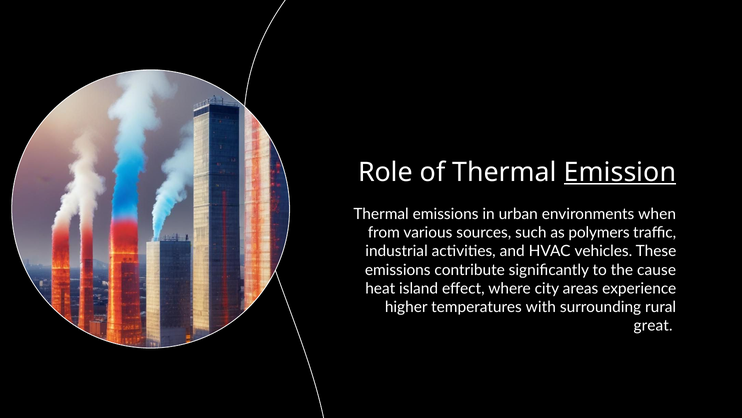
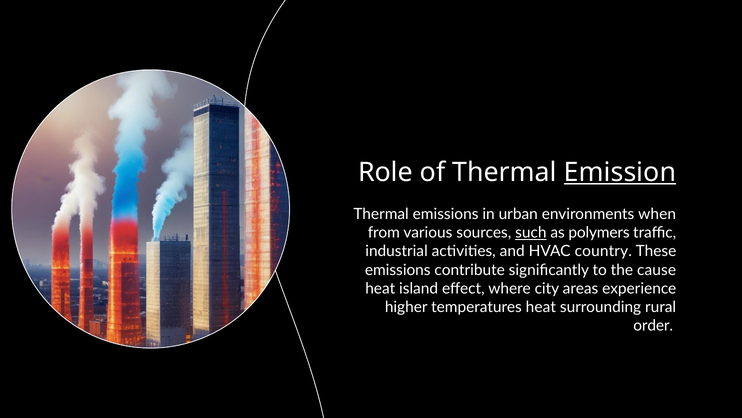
such underline: none -> present (531, 232)
vehicles: vehicles -> country (603, 251)
temperatures with: with -> heat (541, 307)
great: great -> order (653, 325)
